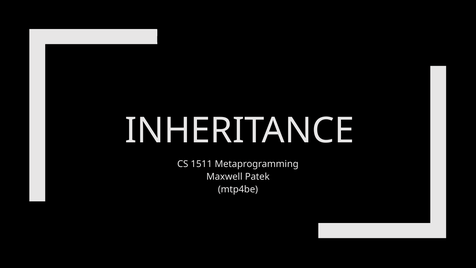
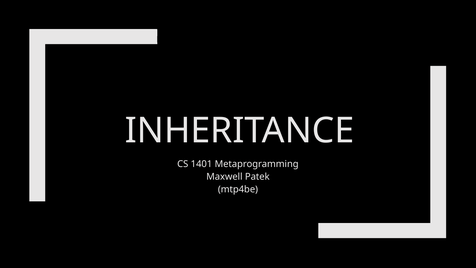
1511: 1511 -> 1401 (201, 164)
